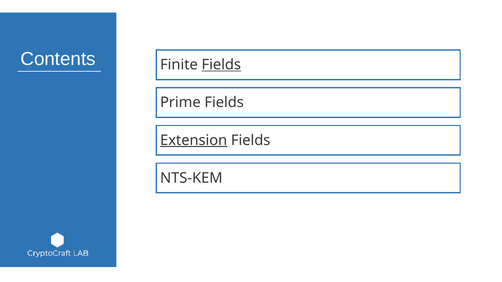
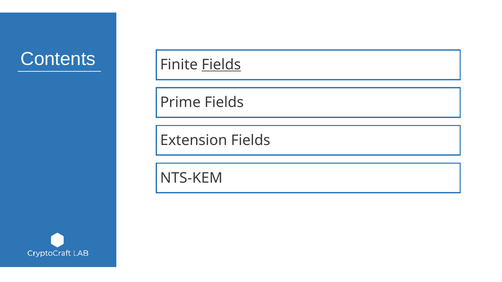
Extension underline: present -> none (194, 140)
